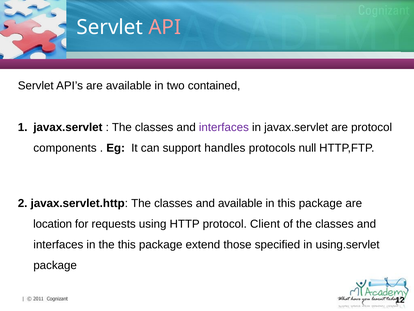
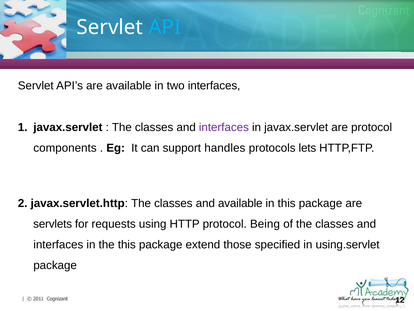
API colour: pink -> light blue (165, 27)
two contained: contained -> interfaces (214, 86)
null: null -> lets (307, 148)
location: location -> servlets (53, 224)
Client: Client -> Being (265, 224)
